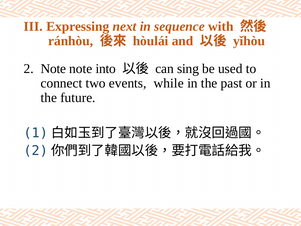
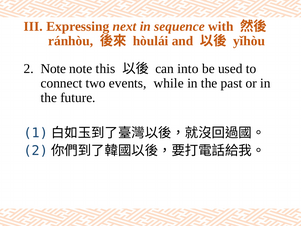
into: into -> this (106, 69)
sing: sing -> into (188, 69)
